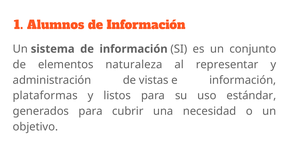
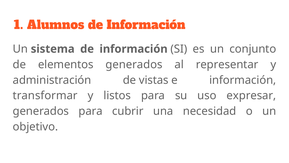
elementos naturaleza: naturaleza -> generados (134, 64)
plataformas: plataformas -> transformar (45, 95)
estándar: estándar -> expresar (251, 95)
